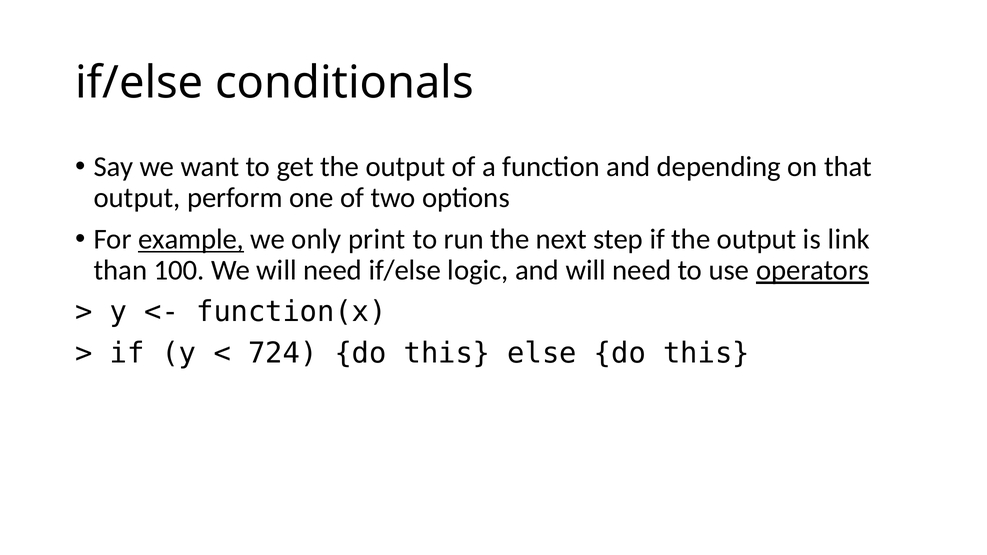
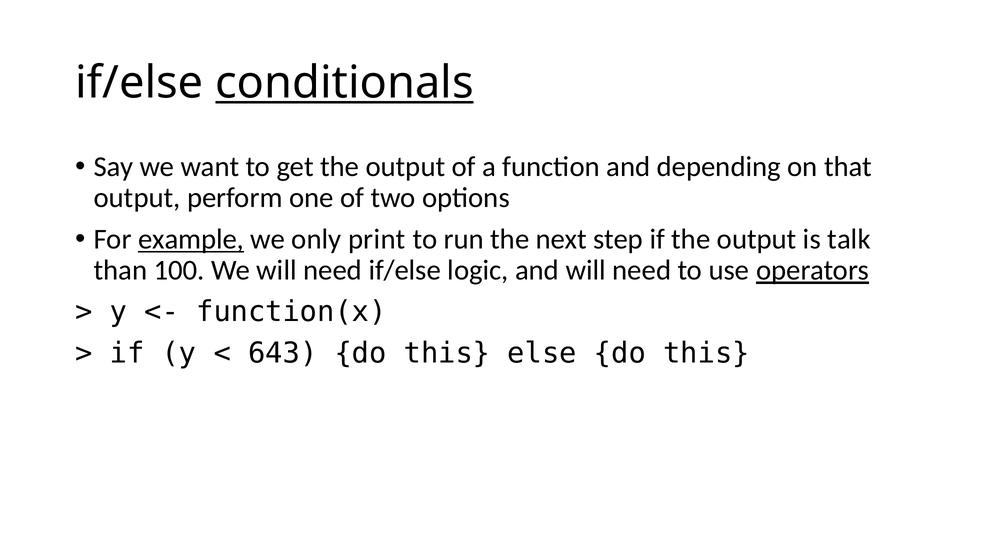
conditionals underline: none -> present (345, 83)
link: link -> talk (849, 239)
724: 724 -> 643 (283, 353)
